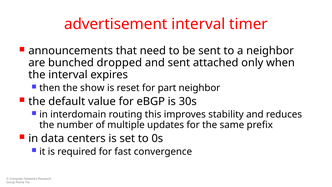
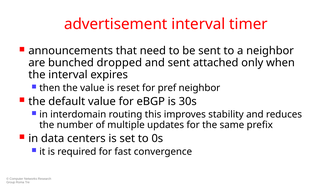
the show: show -> value (92, 88)
part: part -> pref (167, 88)
